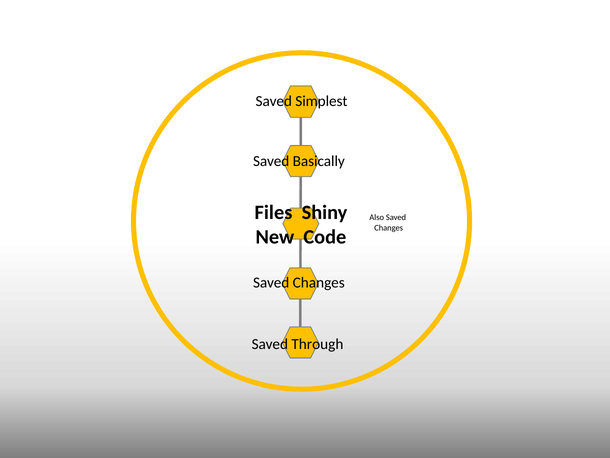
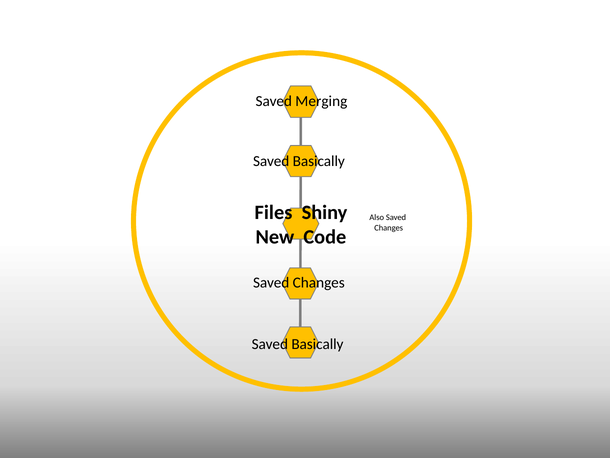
Simplest: Simplest -> Merging (321, 101)
Through: Through -> Basically (317, 344)
